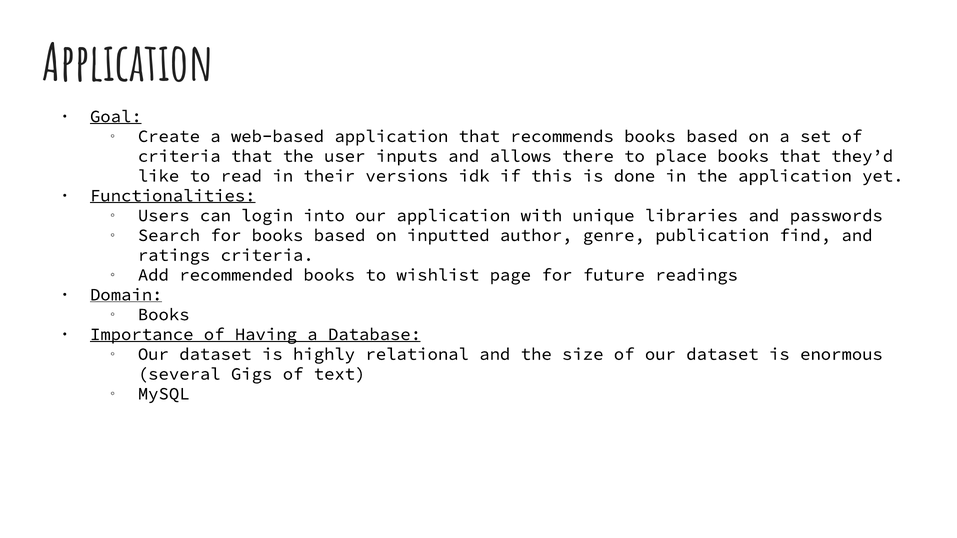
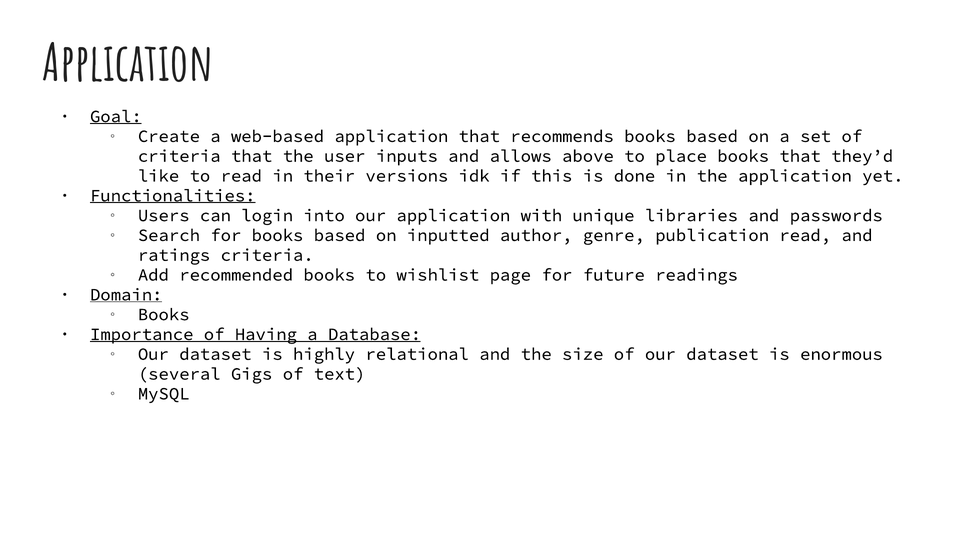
there: there -> above (588, 156)
publication find: find -> read (805, 235)
